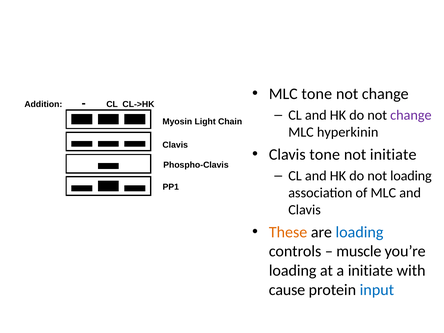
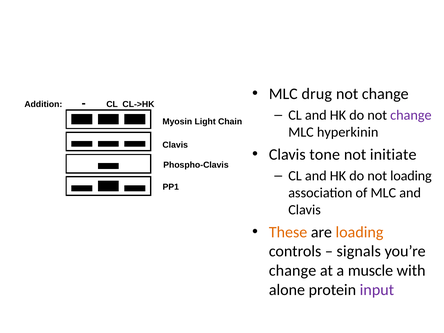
MLC tone: tone -> drug (317, 94)
loading colour: blue -> orange (359, 232)
muscle: muscle -> signals (359, 251)
loading: loading -> change (293, 271)
a initiate: initiate -> muscle (370, 271)
cause: cause -> alone (287, 290)
input colour: blue -> purple (377, 290)
